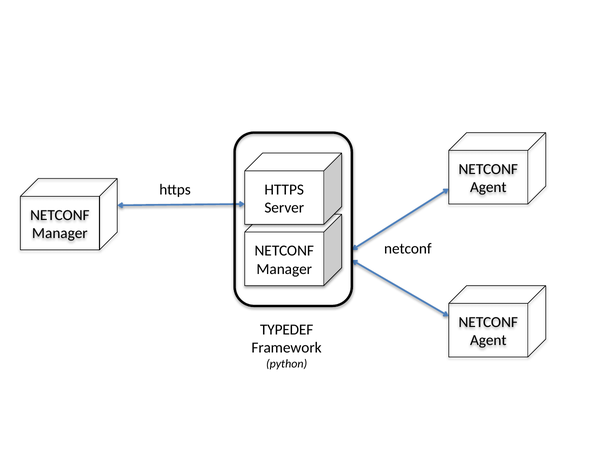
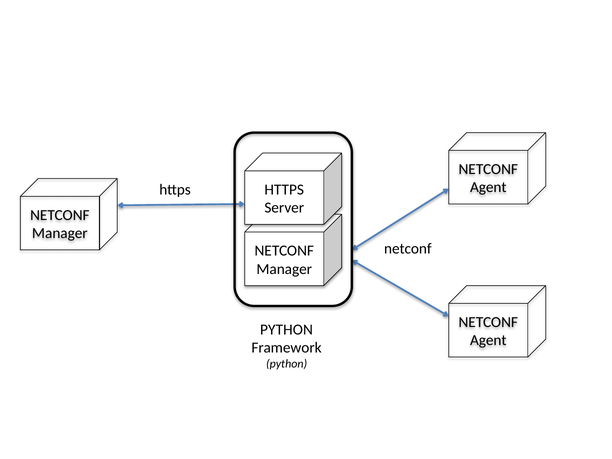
TYPEDEF: TYPEDEF -> PYTHON (287, 329)
